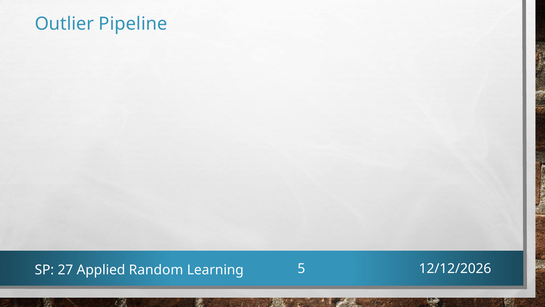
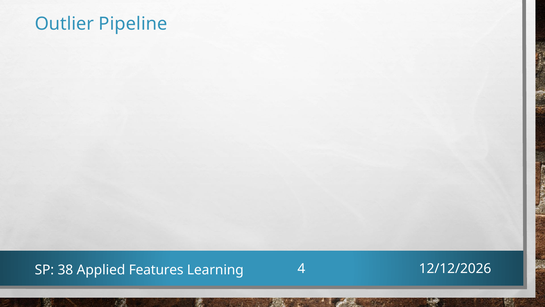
27: 27 -> 38 (65, 269)
Random: Random -> Features (156, 269)
5: 5 -> 4 (301, 268)
